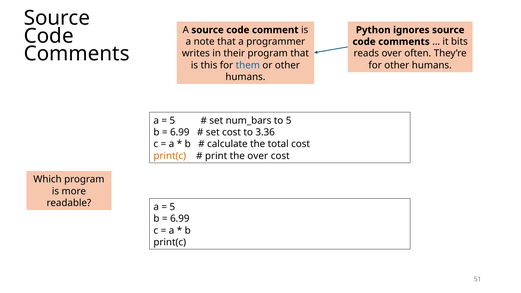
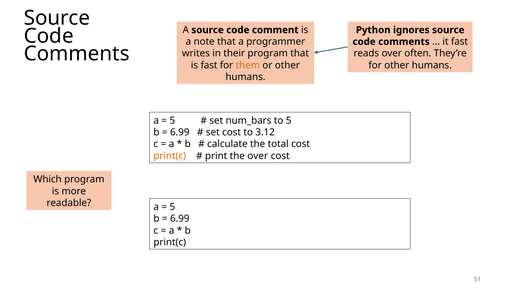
it bits: bits -> fast (459, 42)
is this: this -> fast (209, 65)
them colour: blue -> orange (248, 65)
3.36: 3.36 -> 3.12 (265, 132)
